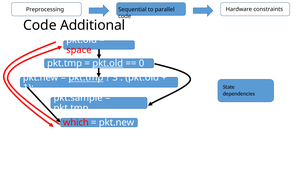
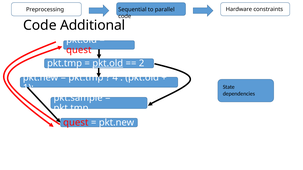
space: space -> quest (79, 50)
0: 0 -> 2 (142, 63)
pkt.tmp underline: present -> none (86, 78)
3: 3 -> 4 (115, 78)
which: which -> quest (76, 123)
